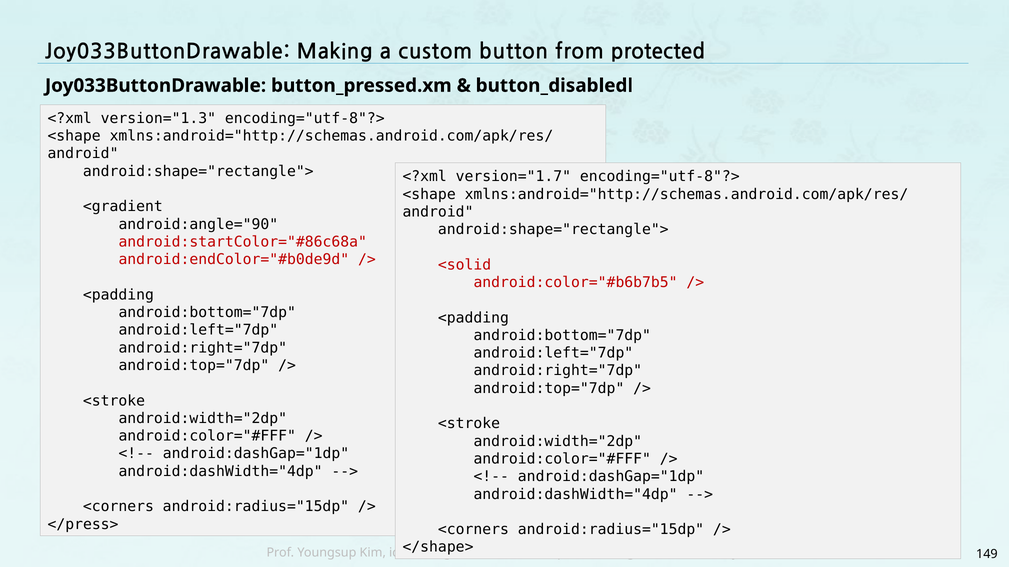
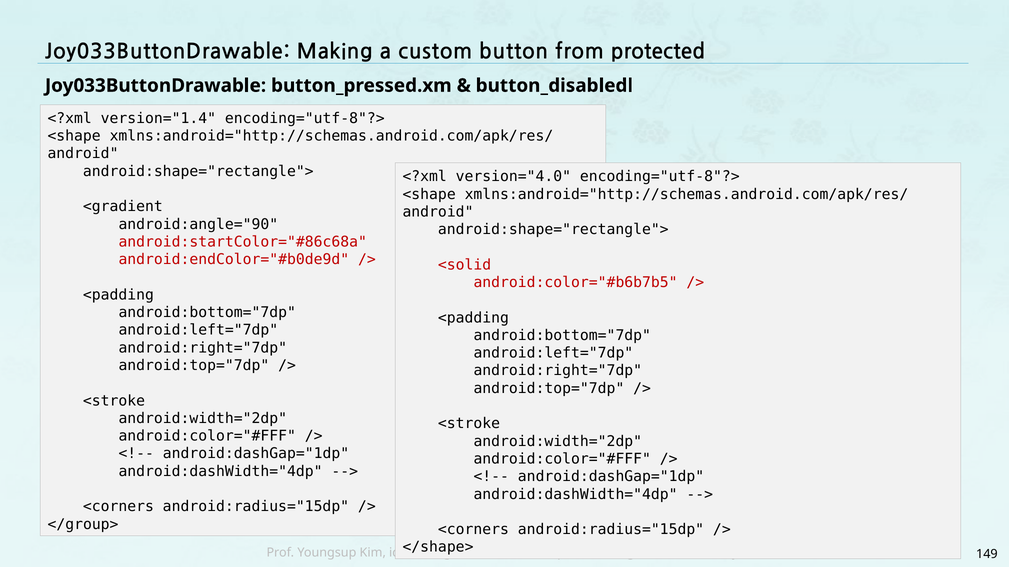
version="1.3: version="1.3 -> version="1.4 (158, 118)
version="1.7: version="1.7 -> version="4.0 (513, 177)
</press>: </press> -> </group> (83, 525)
